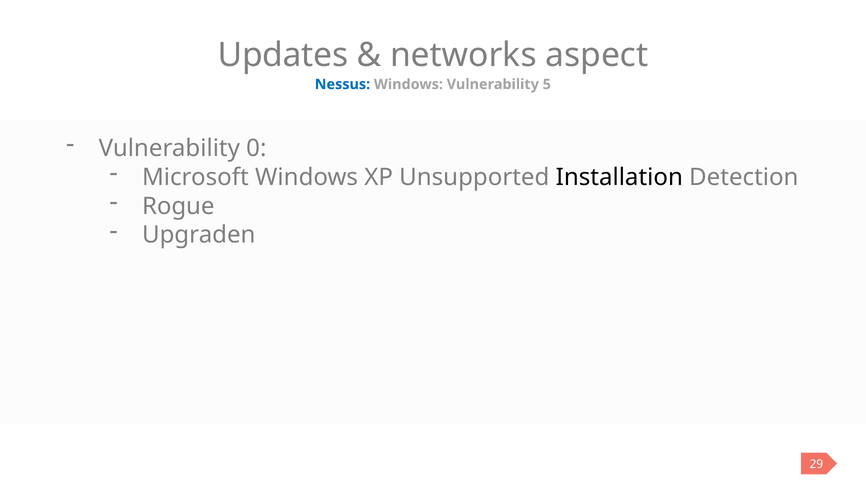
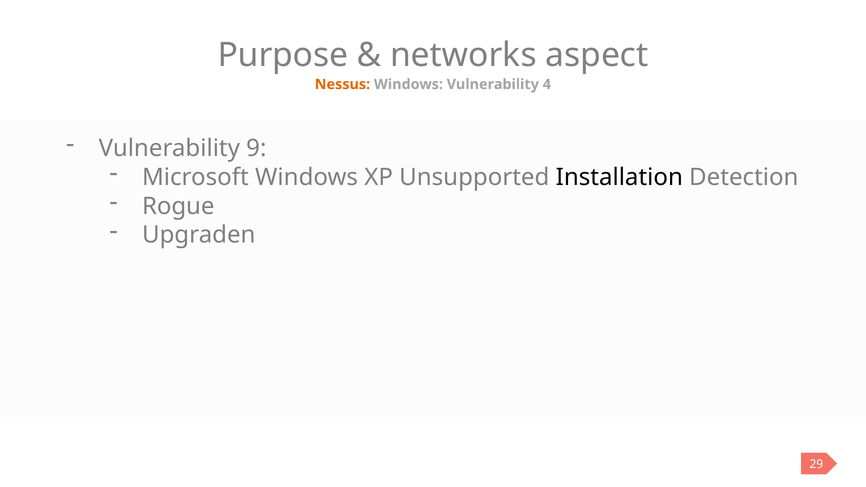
Updates: Updates -> Purpose (283, 55)
Nessus colour: blue -> orange (342, 84)
5: 5 -> 4 (547, 84)
0: 0 -> 9 (256, 148)
